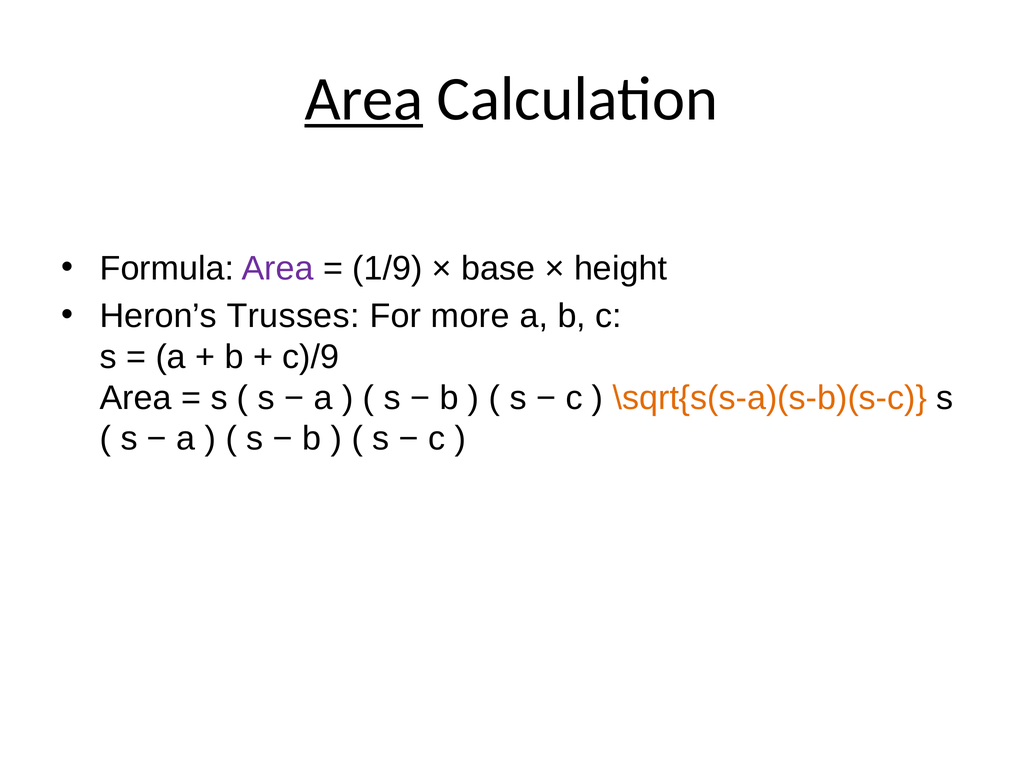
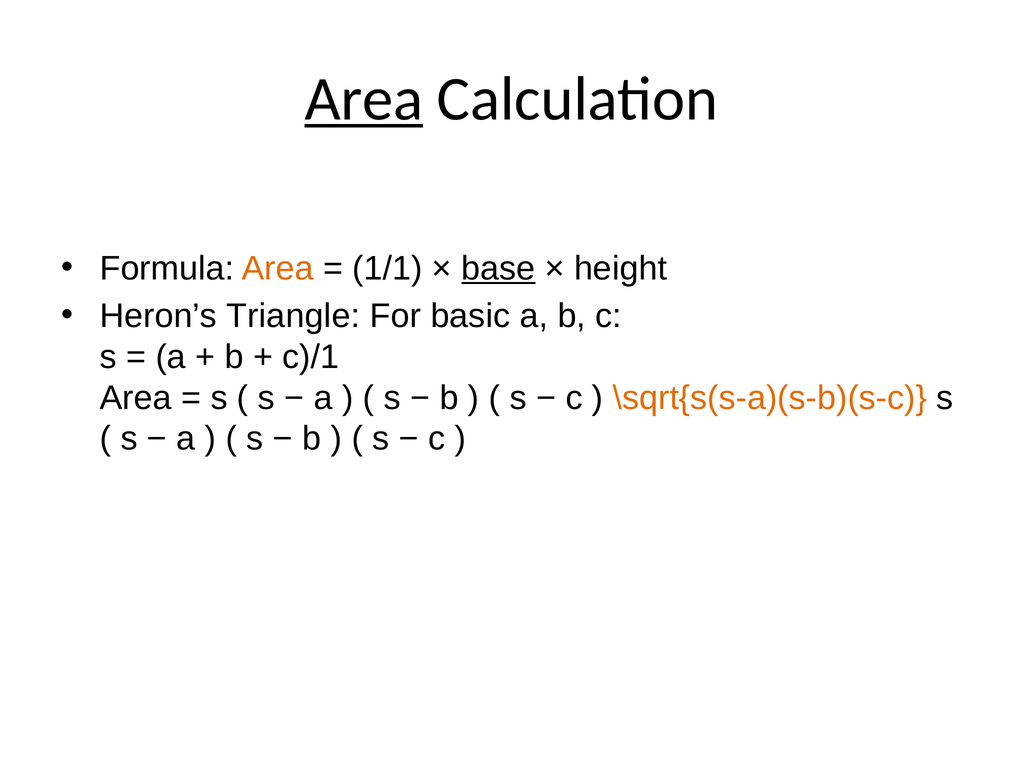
Area colour: purple -> orange (278, 268)
1/9: 1/9 -> 1/1 (388, 268)
base underline: none -> present (498, 268)
Trusses: Trusses -> Triangle (293, 316)
more: more -> basic (470, 316)
c)/9: c)/9 -> c)/1 (311, 357)
